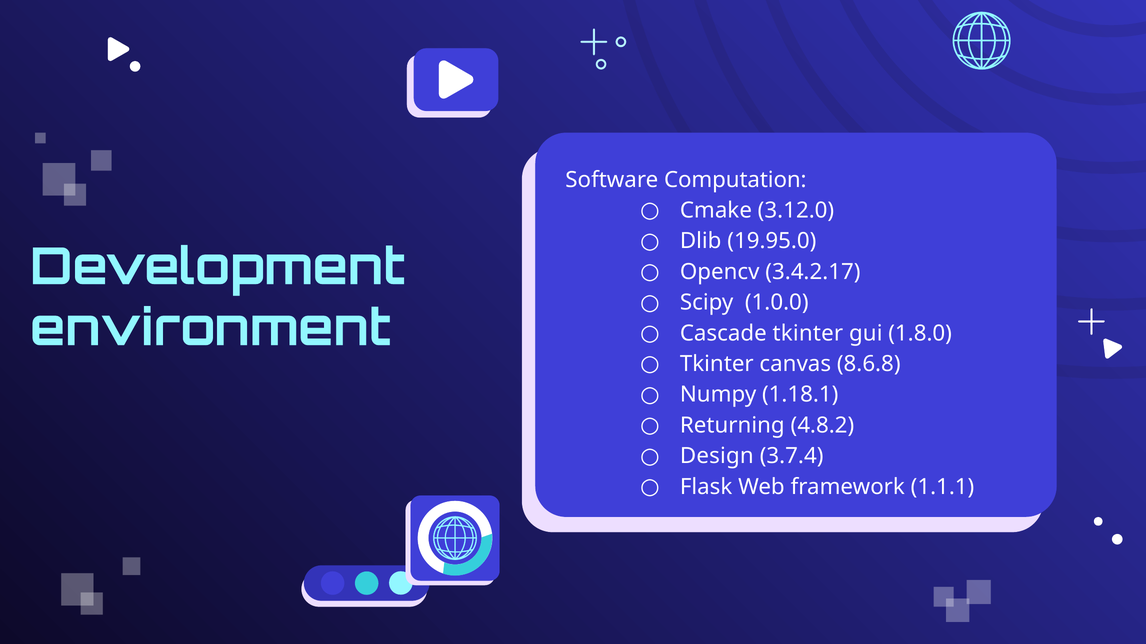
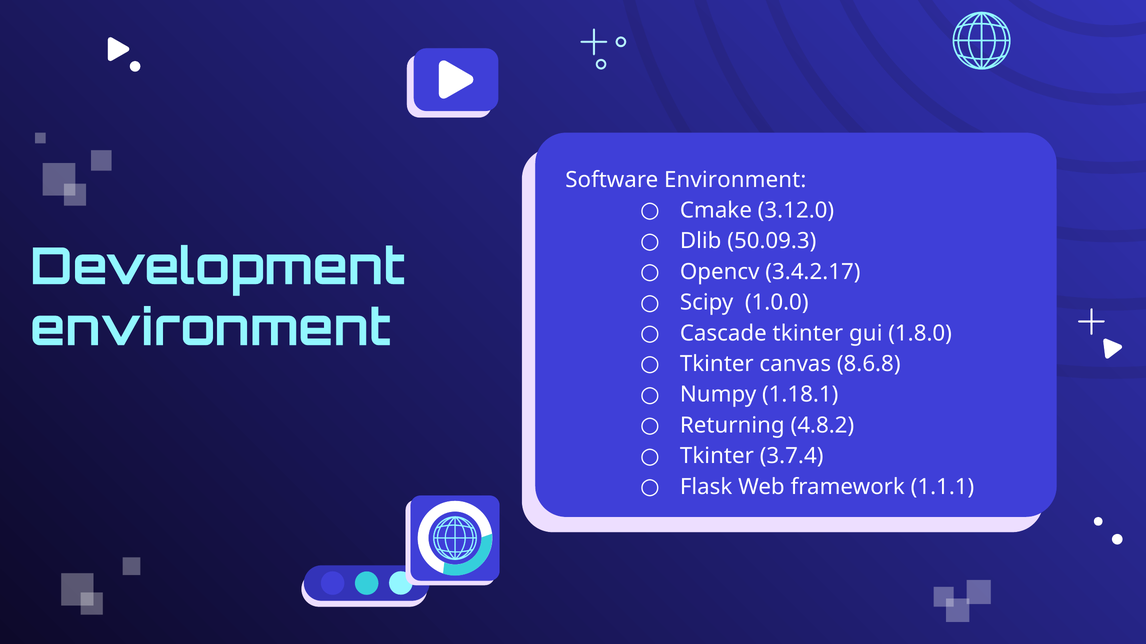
Software Computation: Computation -> Environment (735, 180)
19.95.0: 19.95.0 -> 50.09.3 (772, 241)
Design: Design -> Tkinter (717, 456)
